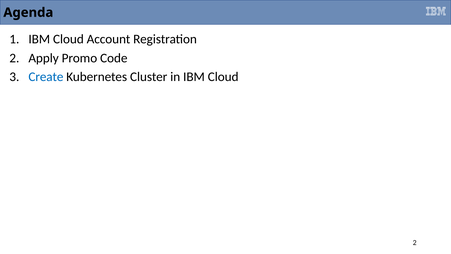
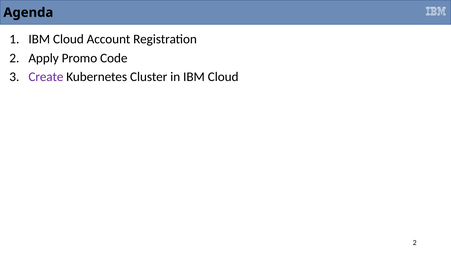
Create colour: blue -> purple (46, 77)
